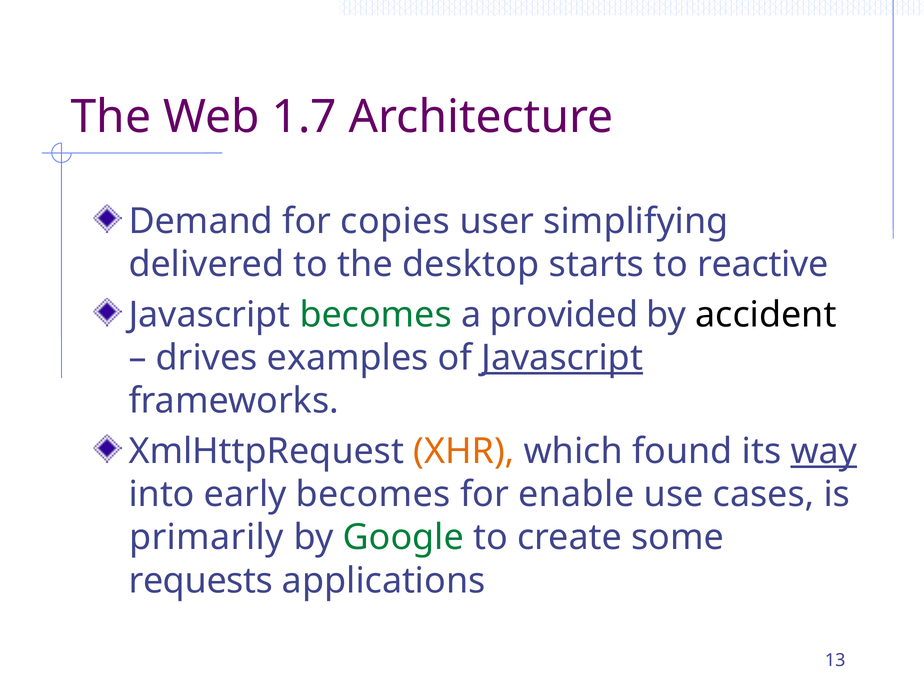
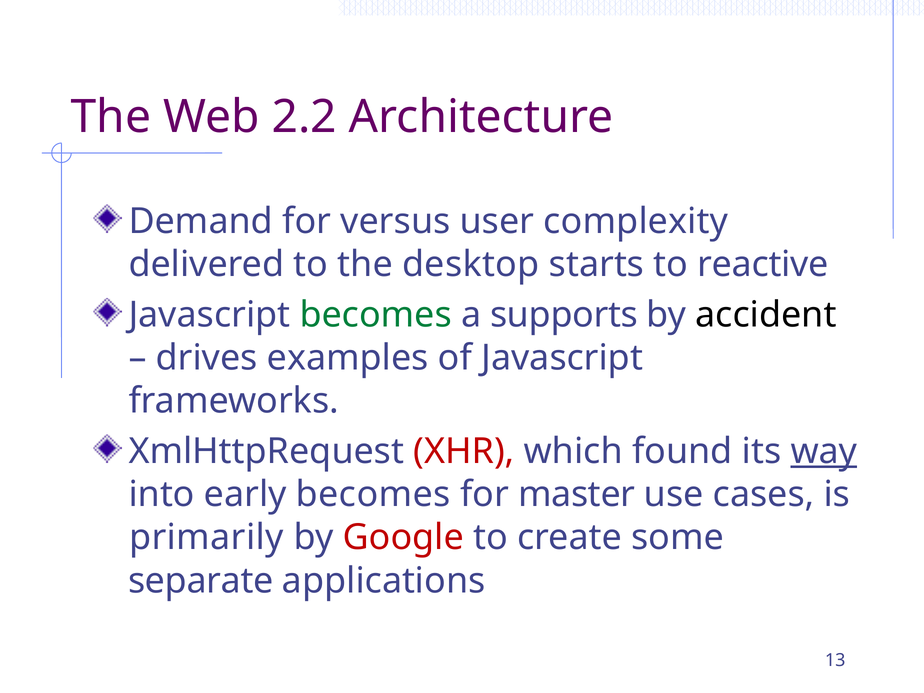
1.7: 1.7 -> 2.2 (304, 117)
copies: copies -> versus (395, 221)
simplifying: simplifying -> complexity (636, 221)
provided: provided -> supports (564, 315)
Javascript underline: present -> none (562, 358)
XHR colour: orange -> red (464, 451)
enable: enable -> master (577, 494)
Google colour: green -> red (403, 538)
requests: requests -> separate (201, 581)
